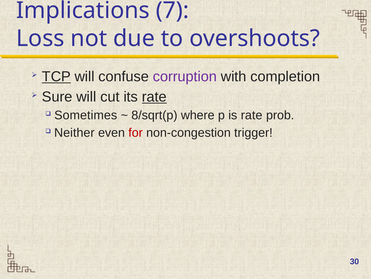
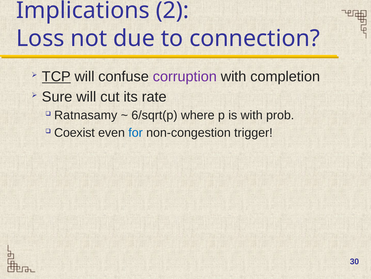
7: 7 -> 2 (172, 11)
overshoots: overshoots -> connection (255, 38)
rate underline: present -> none (154, 97)
Sometimes: Sometimes -> Ratnasamy (86, 115)
8/sqrt(p: 8/sqrt(p -> 6/sqrt(p (154, 115)
is rate: rate -> with (252, 115)
Neither: Neither -> Coexist (74, 132)
for colour: red -> blue (136, 132)
